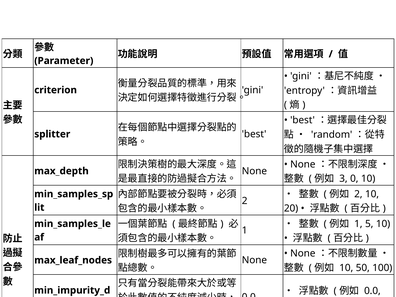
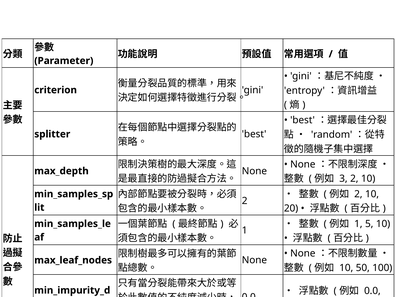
3 0: 0 -> 2 (354, 179)
